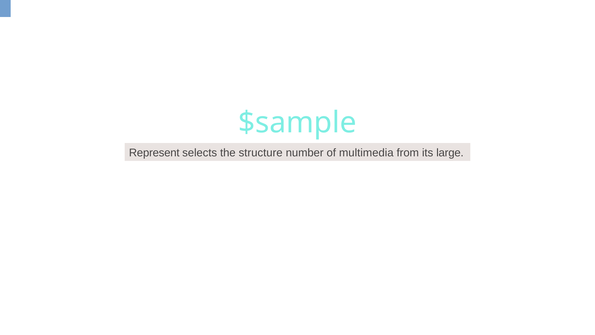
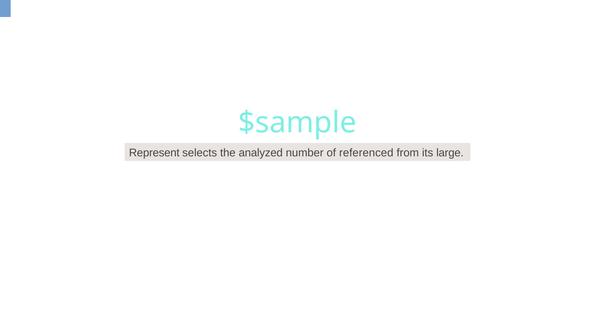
structure: structure -> analyzed (261, 153)
multimedia: multimedia -> referenced (366, 153)
